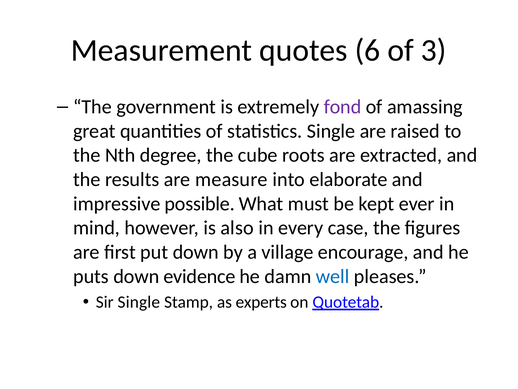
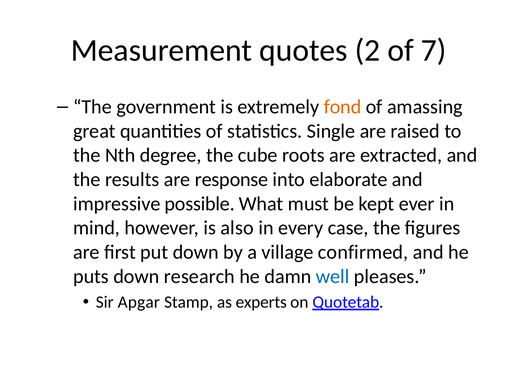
6: 6 -> 2 (367, 50)
3: 3 -> 7 (434, 50)
fond colour: purple -> orange (343, 107)
measure: measure -> response (232, 179)
encourage: encourage -> confirmed (363, 252)
evidence: evidence -> research (199, 276)
Sir Single: Single -> Apgar (139, 302)
